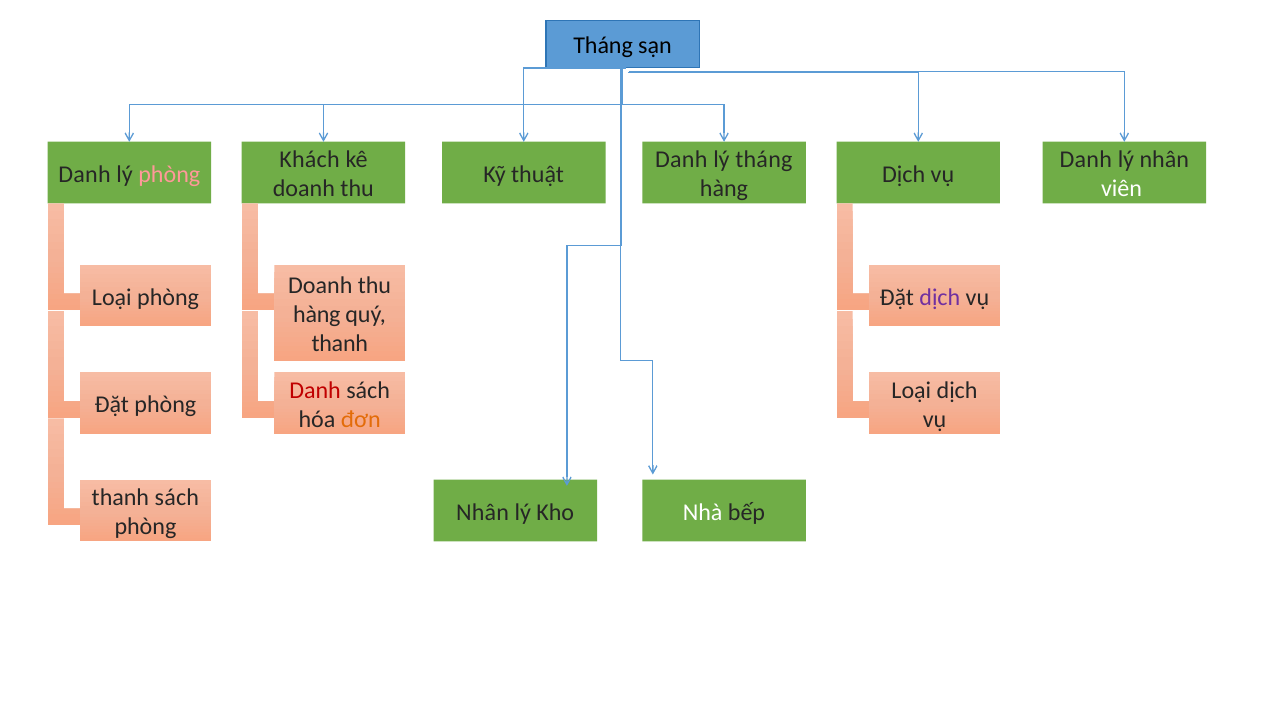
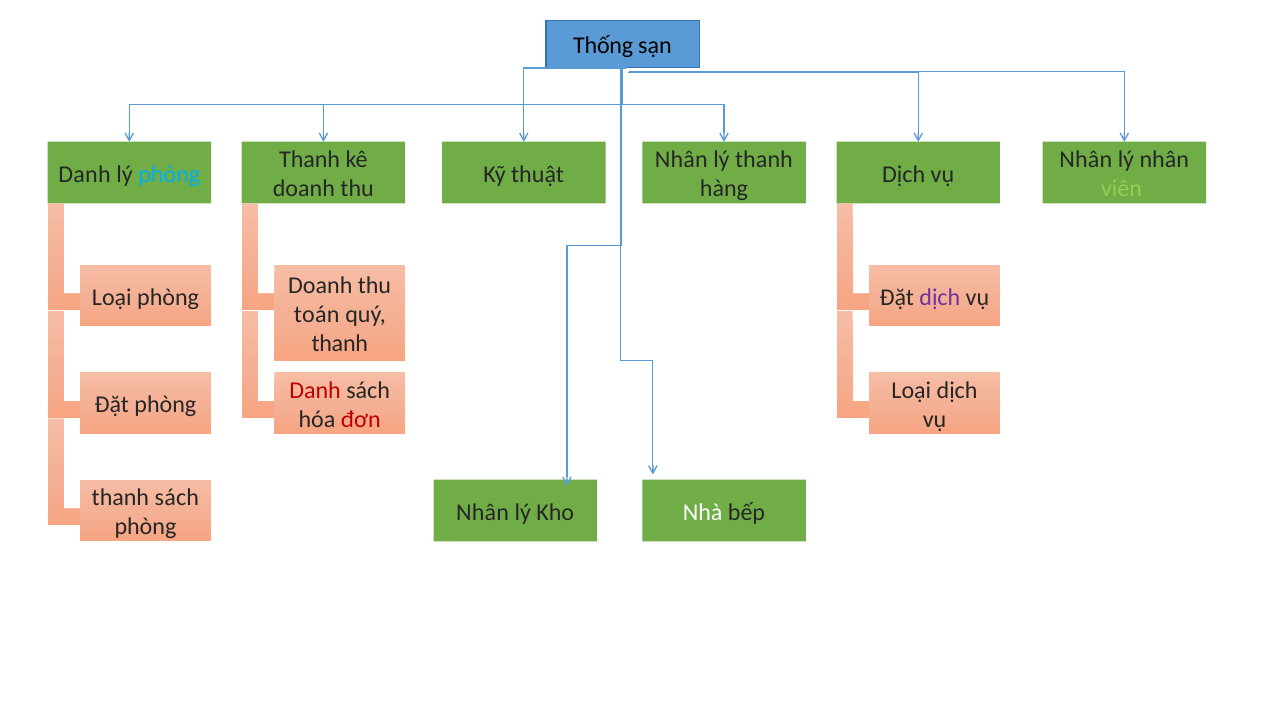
Tháng: Tháng -> Thống (603, 45)
Khách: Khách -> Thanh (310, 160)
Danh: Danh -> Nhân (681, 160)
lý tháng: tháng -> thanh (764, 160)
Danh: Danh -> Nhân (1086, 160)
phòng colour: pink -> light blue (169, 174)
viên colour: white -> light green (1122, 189)
hàng: hàng -> toán (317, 315)
đơn colour: orange -> red (361, 419)
